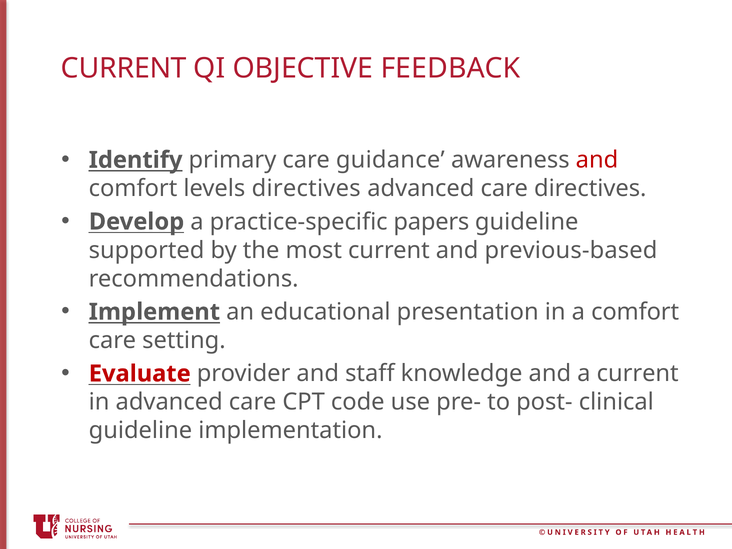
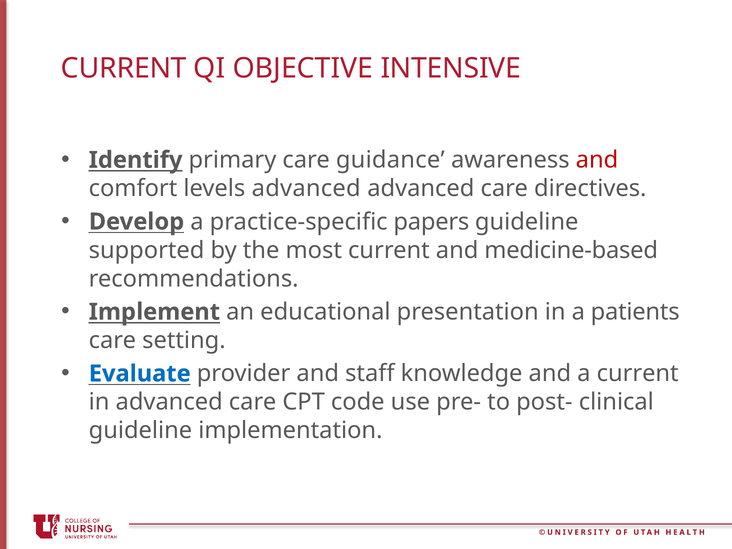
FEEDBACK: FEEDBACK -> INTENSIVE (451, 68)
levels directives: directives -> advanced (306, 188)
previous-based: previous-based -> medicine-based (571, 250)
a comfort: comfort -> patients (635, 312)
Evaluate colour: red -> blue (140, 374)
